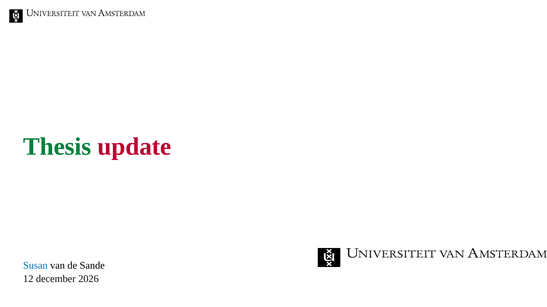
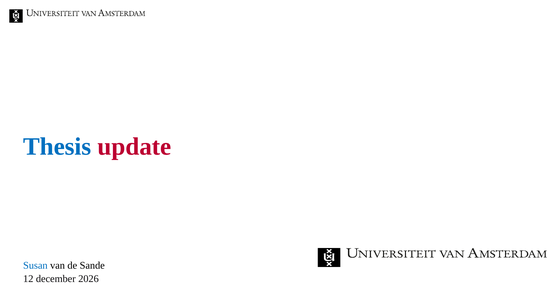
Thesis colour: green -> blue (57, 147)
